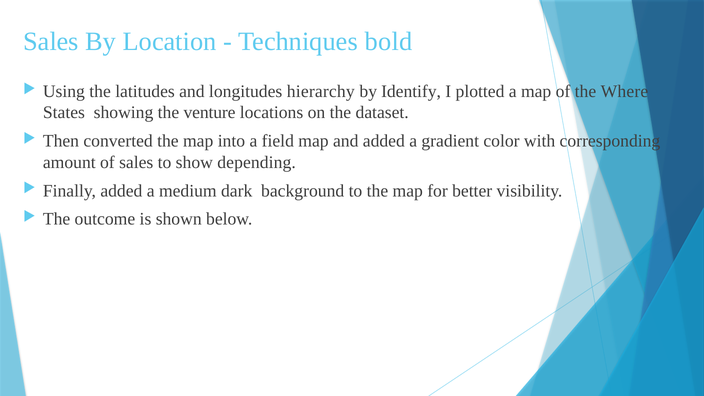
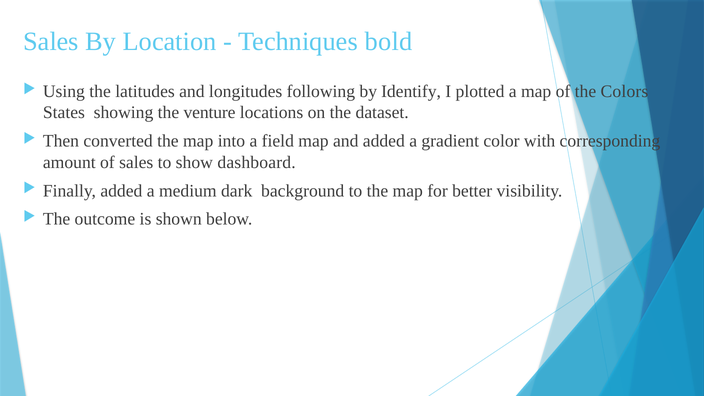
hierarchy: hierarchy -> following (321, 92)
Where: Where -> Colors (624, 92)
depending: depending -> dashboard (257, 162)
